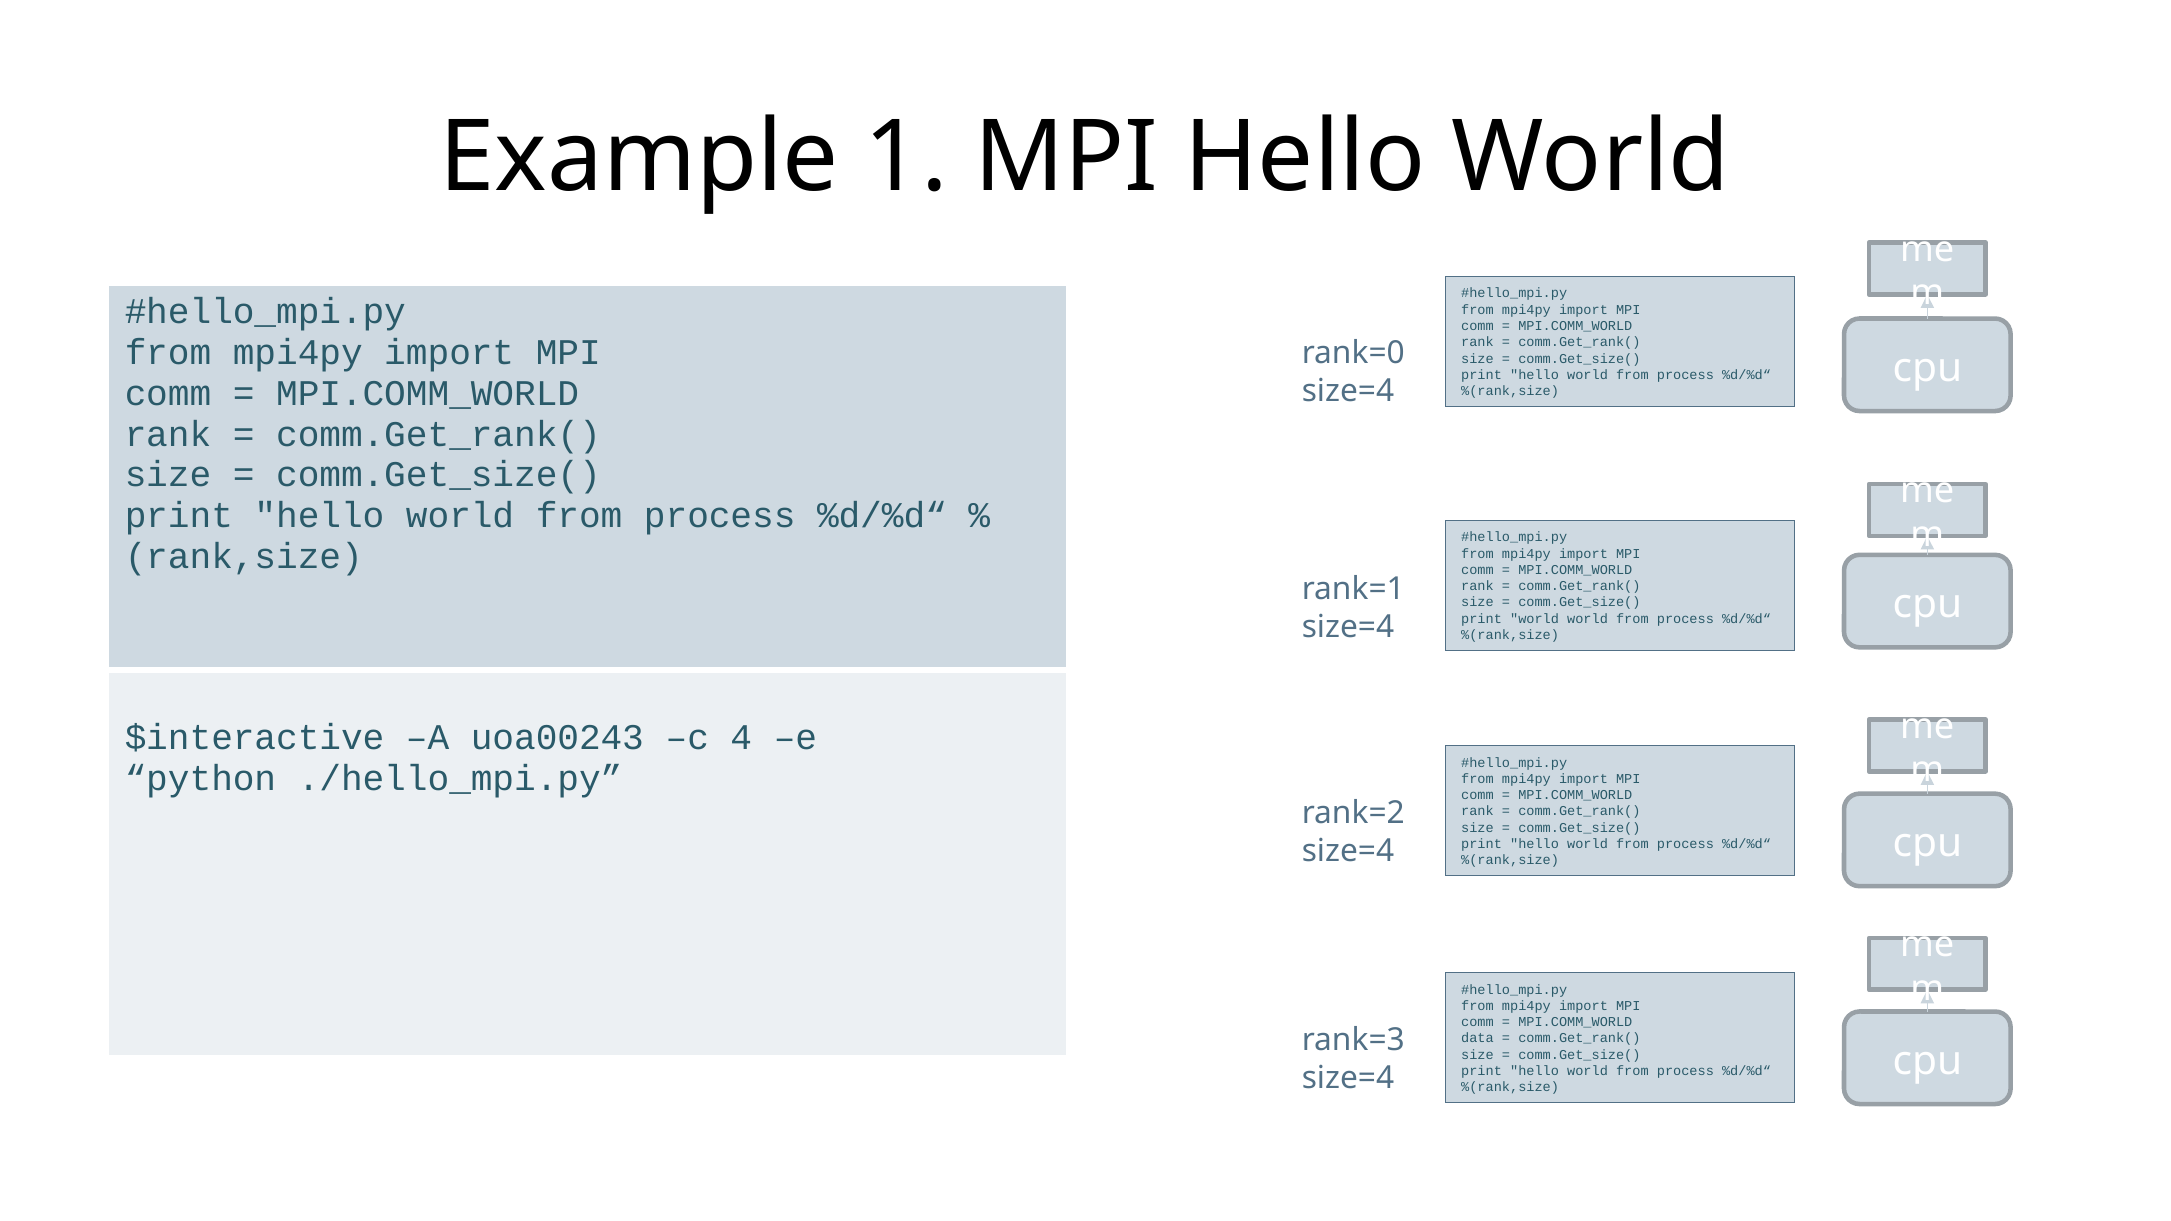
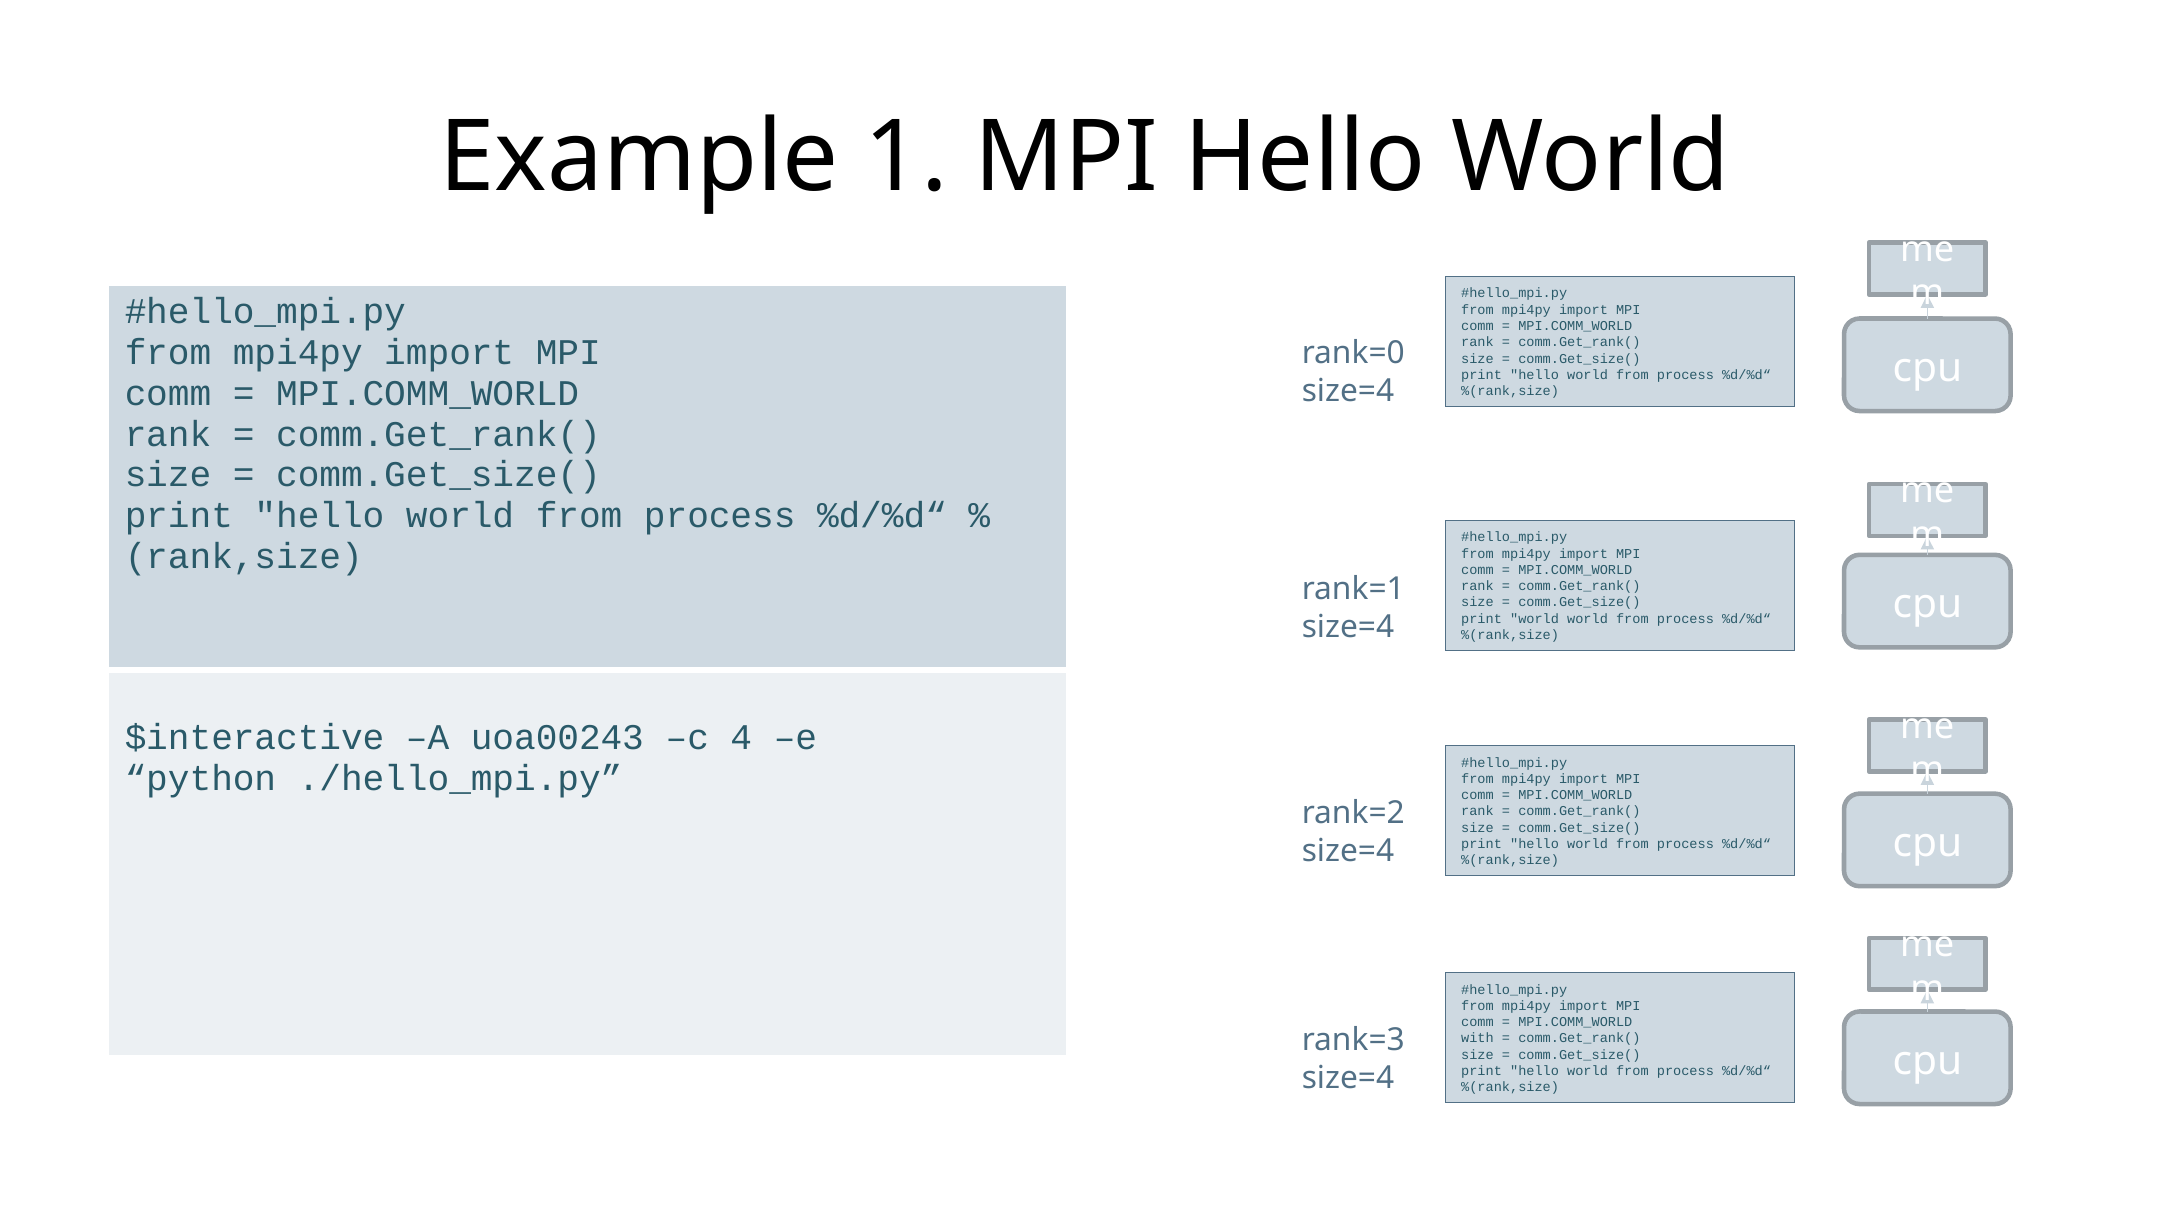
data: data -> with (1477, 1039)
